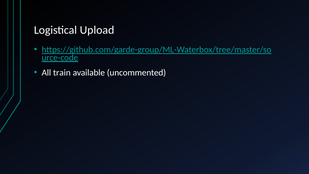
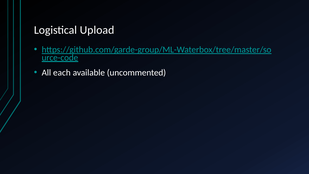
train: train -> each (62, 72)
